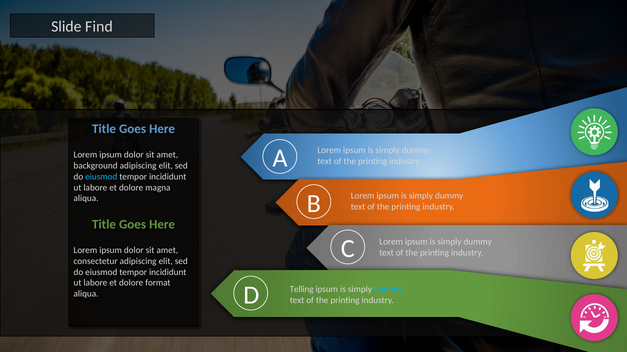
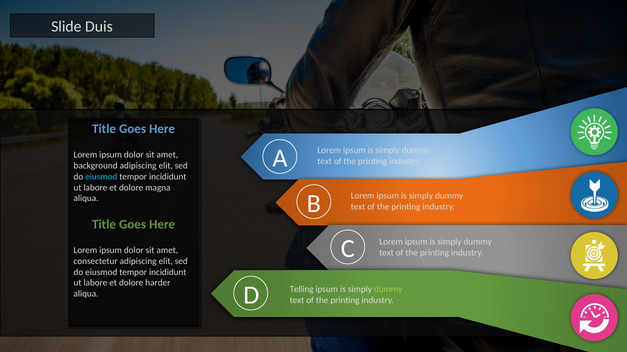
Find: Find -> Duis (99, 27)
format: format -> harder (158, 284)
dummy colour: light blue -> light green (388, 290)
